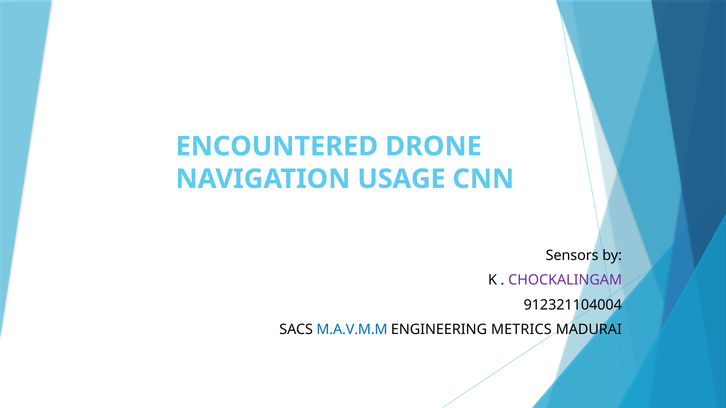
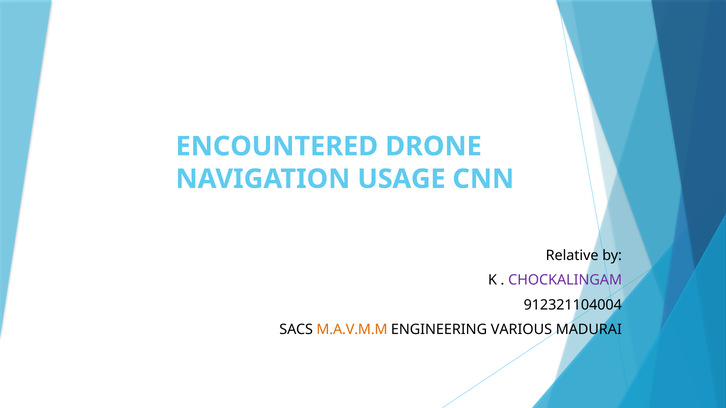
Sensors: Sensors -> Relative (572, 256)
M.A.V.M.M colour: blue -> orange (352, 330)
METRICS: METRICS -> VARIOUS (521, 330)
